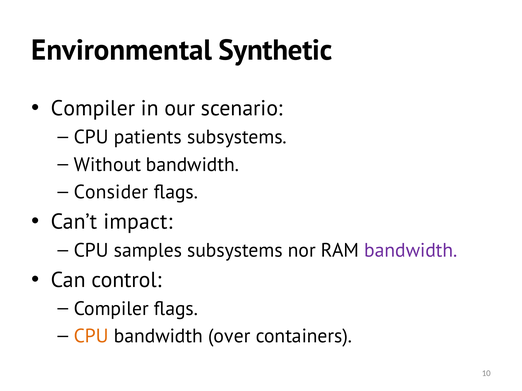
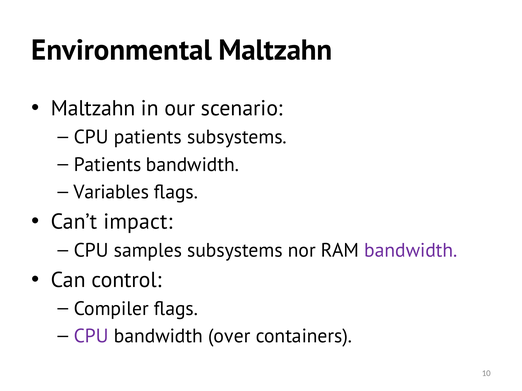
Environmental Synthetic: Synthetic -> Maltzahn (275, 50)
Compiler: Compiler -> Maltzahn (93, 109)
Without: Without -> Patients (108, 165)
Consider: Consider -> Variables (111, 192)
CPU colour: orange -> purple (91, 337)
